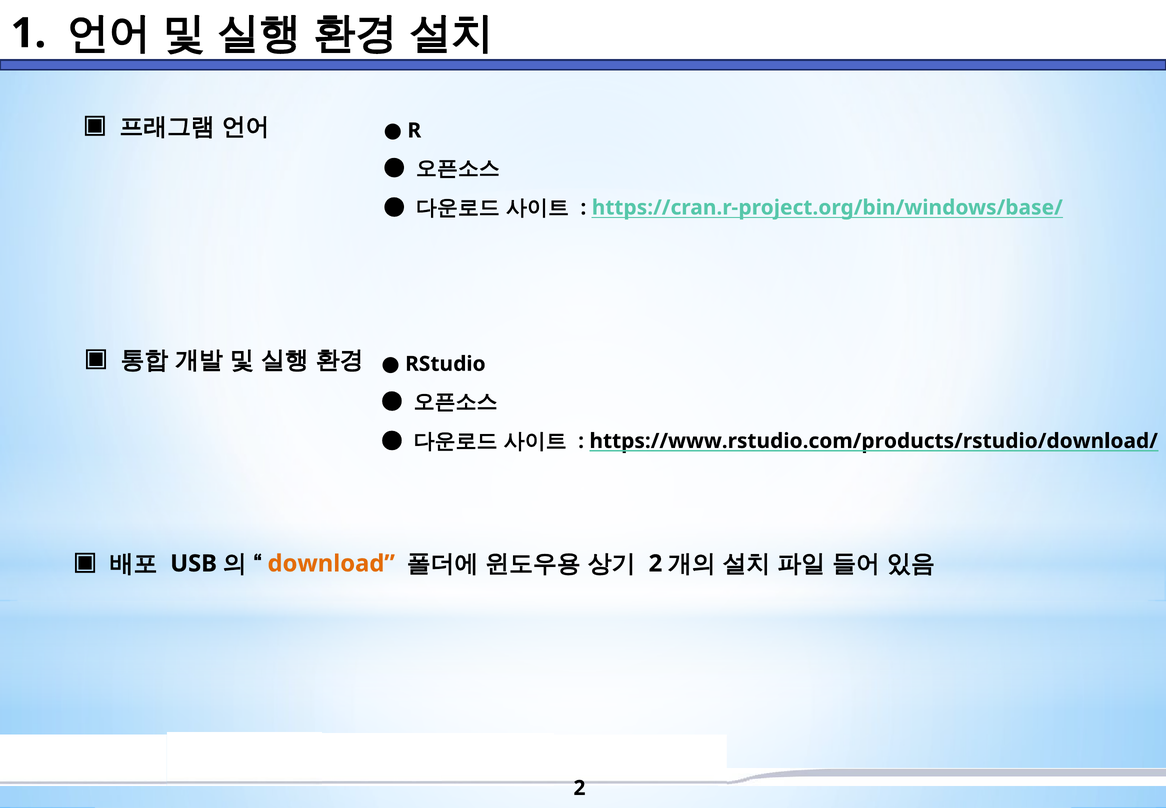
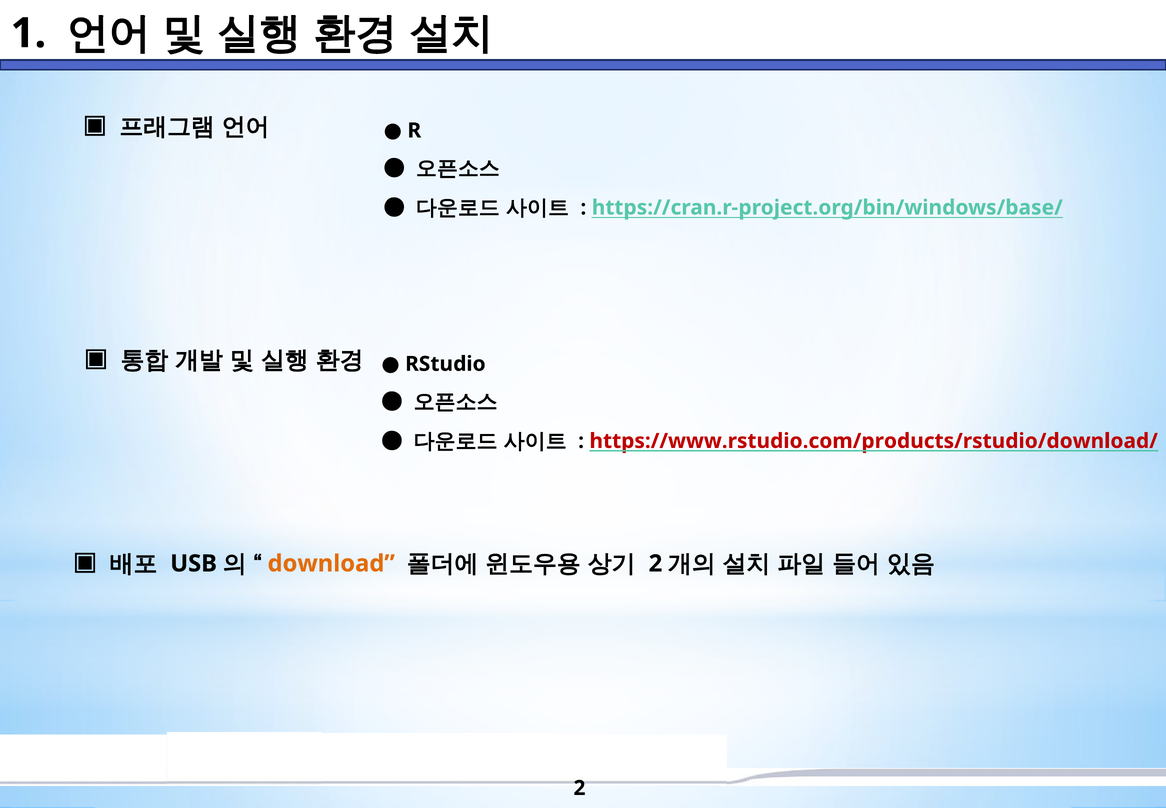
https://www.rstudio.com/products/rstudio/download/ colour: black -> red (874, 441)
